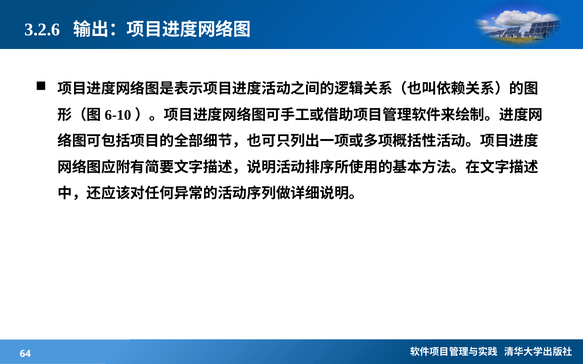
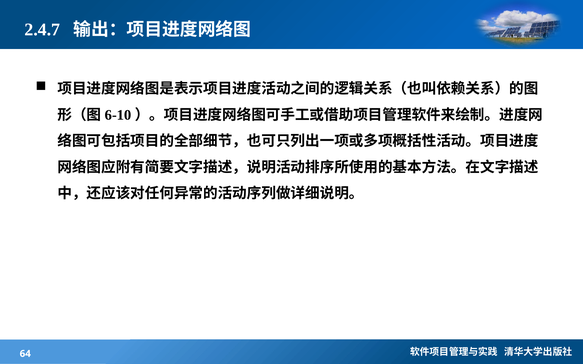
3.2.6: 3.2.6 -> 2.4.7 (42, 30)
